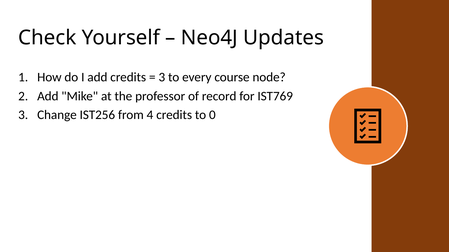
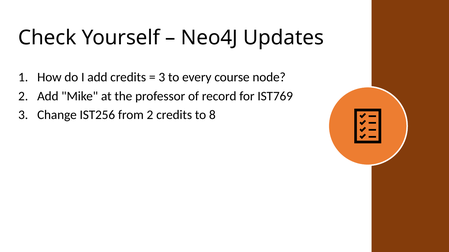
from 4: 4 -> 2 (150, 115)
0: 0 -> 8 (212, 115)
